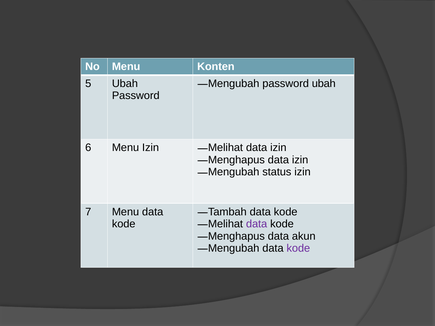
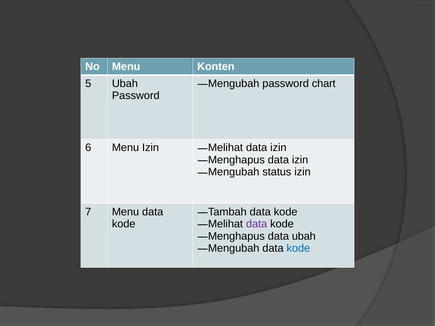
password ubah: ubah -> chart (324, 84)
data akun: akun -> ubah (304, 236)
kode colour: purple -> blue (298, 248)
